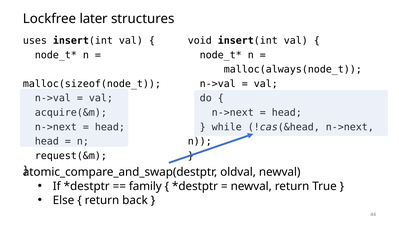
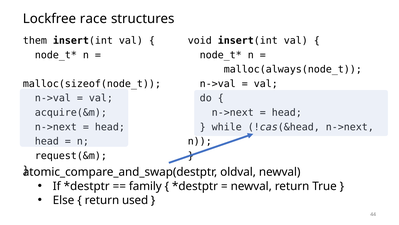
later: later -> race (94, 19)
uses: uses -> them (35, 40)
back: back -> used (135, 200)
